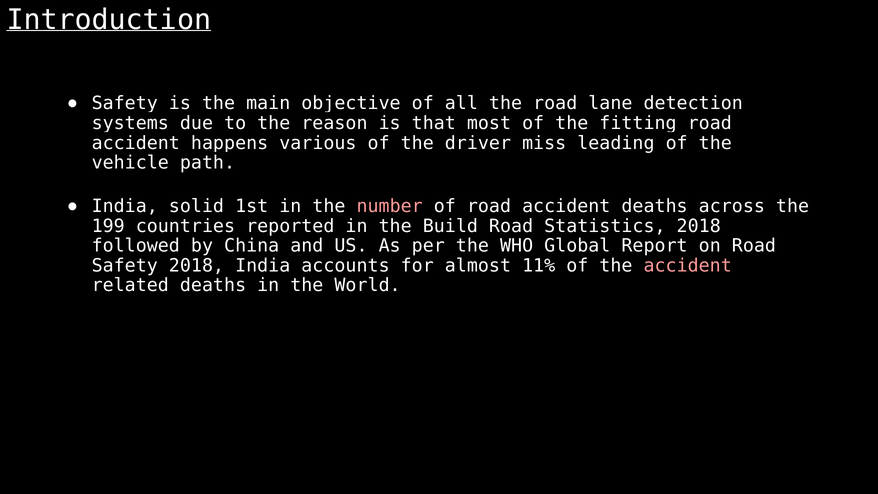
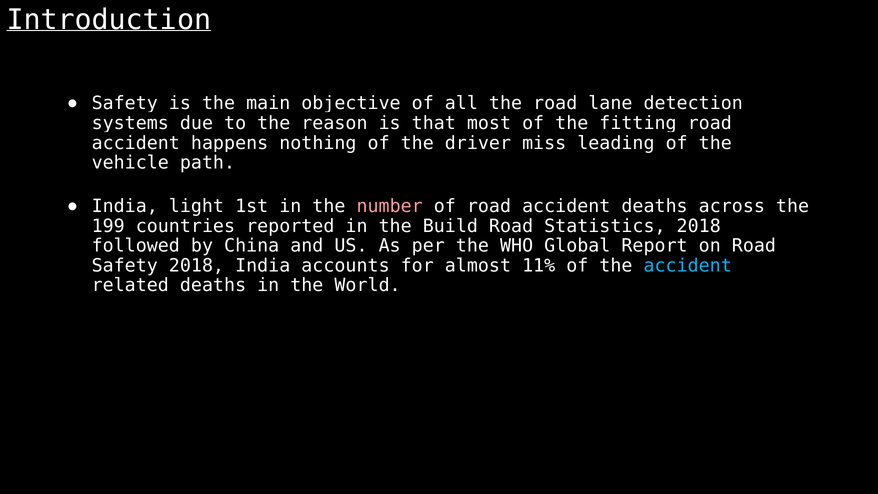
various: various -> nothing (318, 143)
solid: solid -> light (196, 206)
accident colour: pink -> light blue (688, 266)
